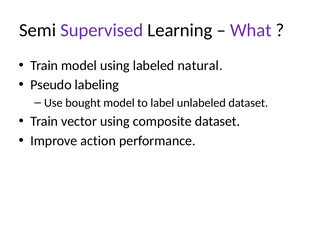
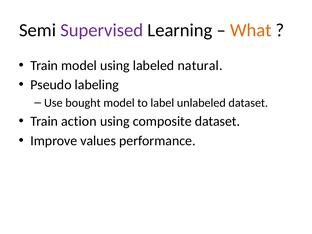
What colour: purple -> orange (251, 30)
vector: vector -> action (79, 121)
action: action -> values (98, 141)
